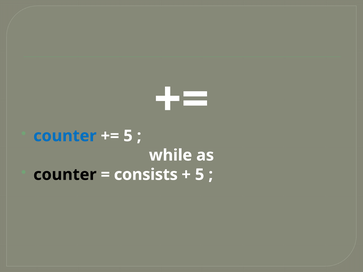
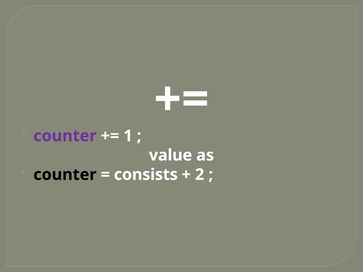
counter colour: blue -> purple (65, 136)
5: 5 -> 1 (128, 136)
while: while -> value (171, 155)
5: 5 -> 2 (200, 175)
